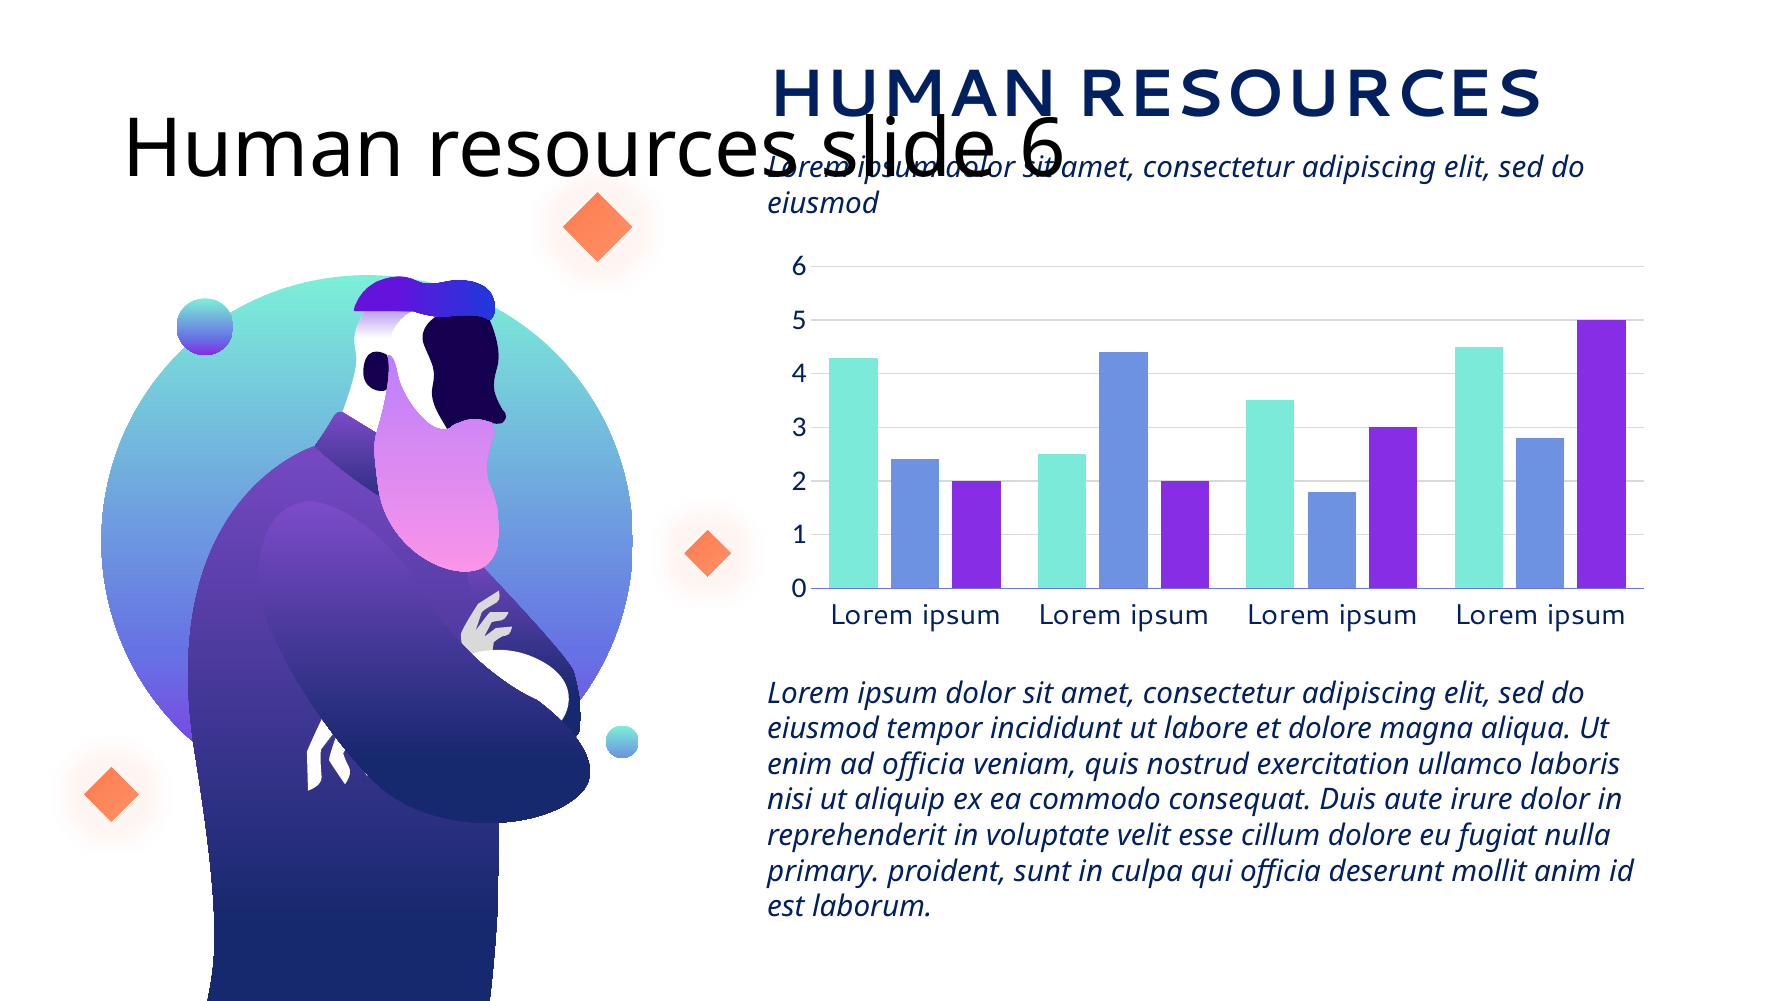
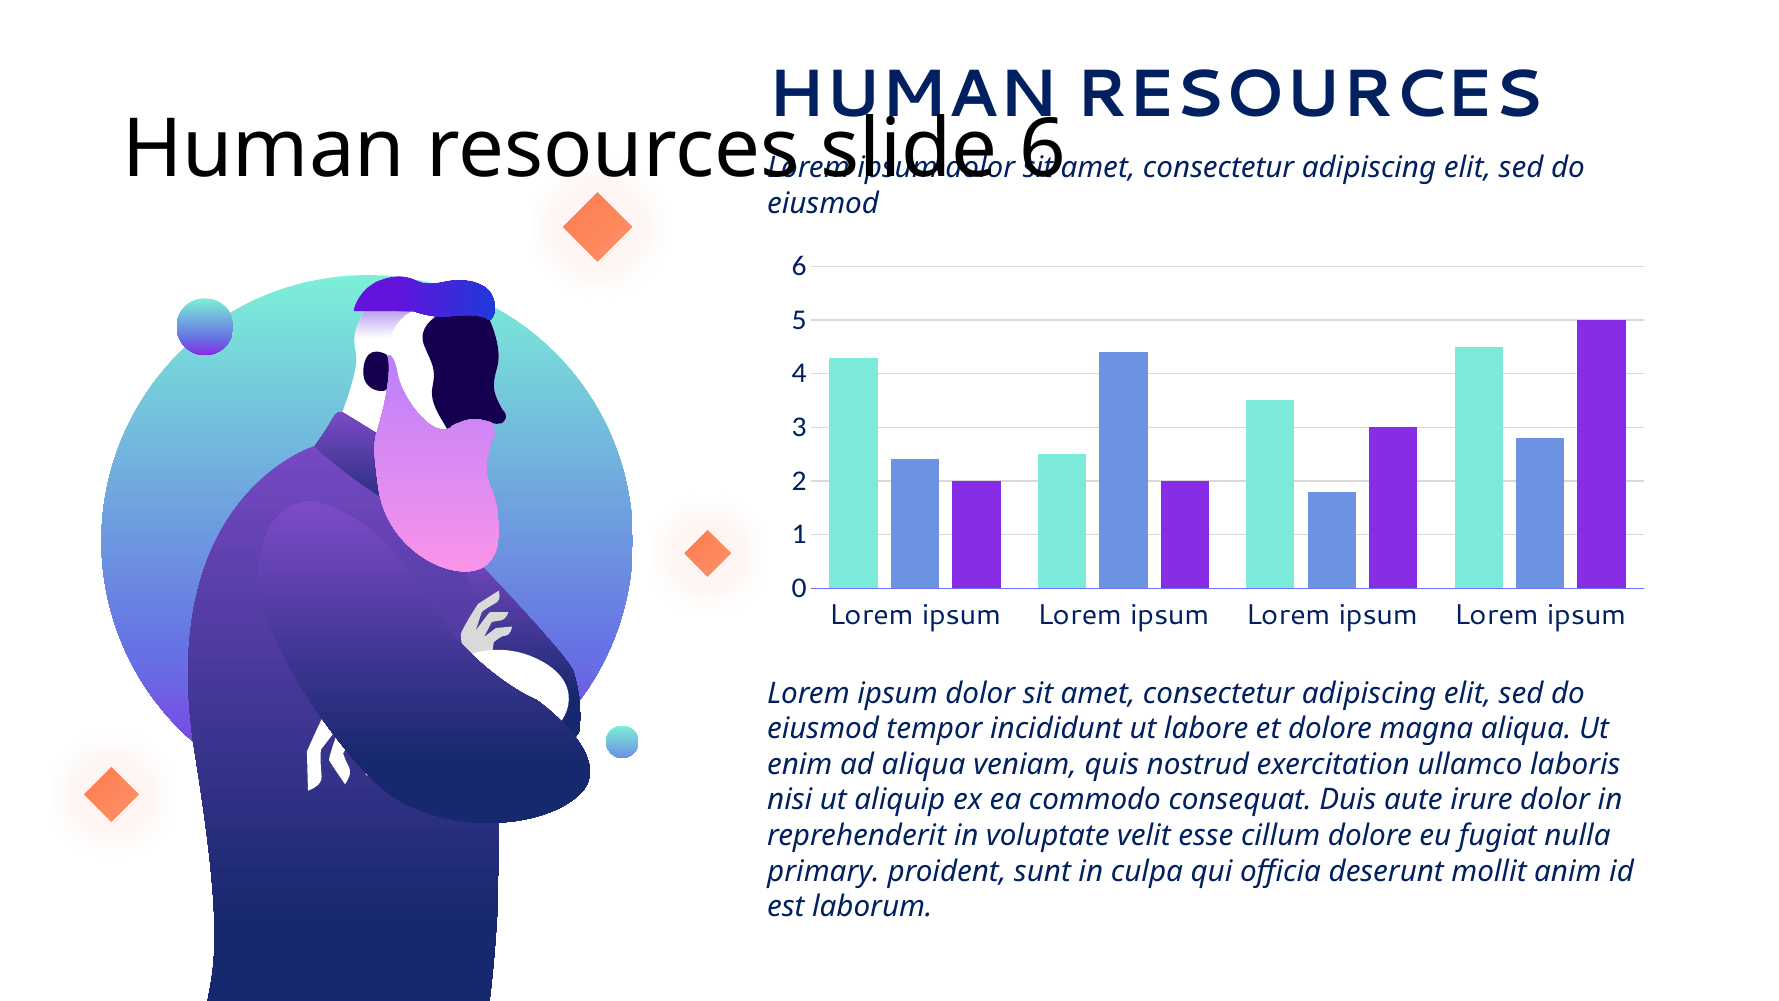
ad officia: officia -> aliqua (924, 764)
